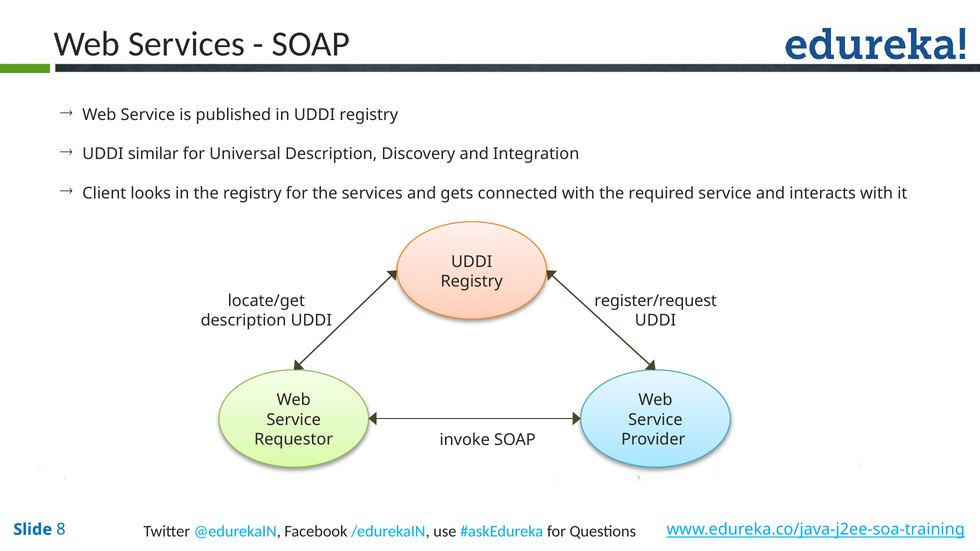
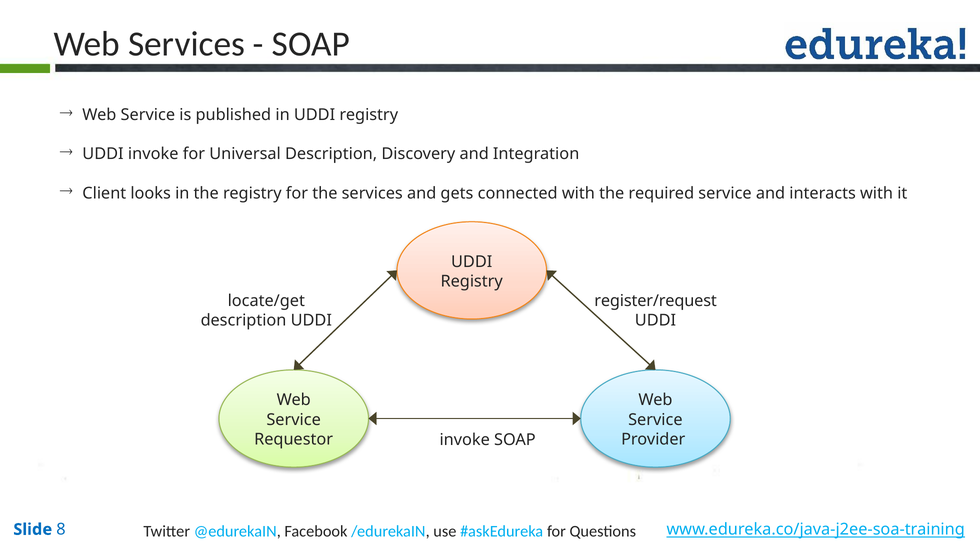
UDDI similar: similar -> invoke (153, 154)
